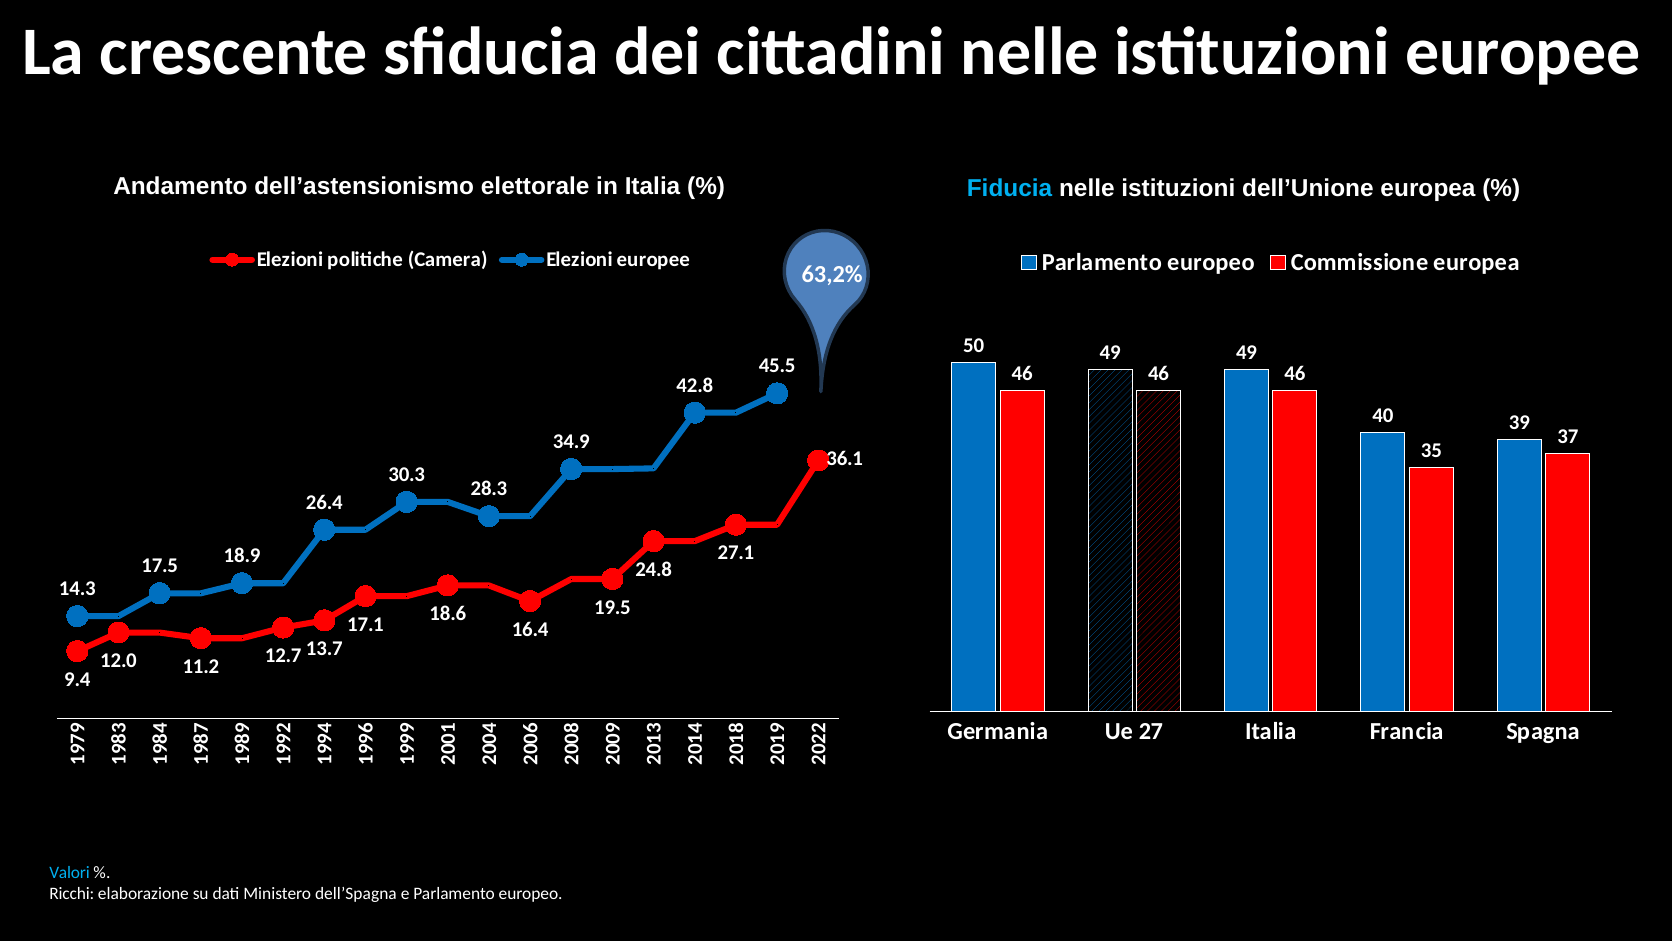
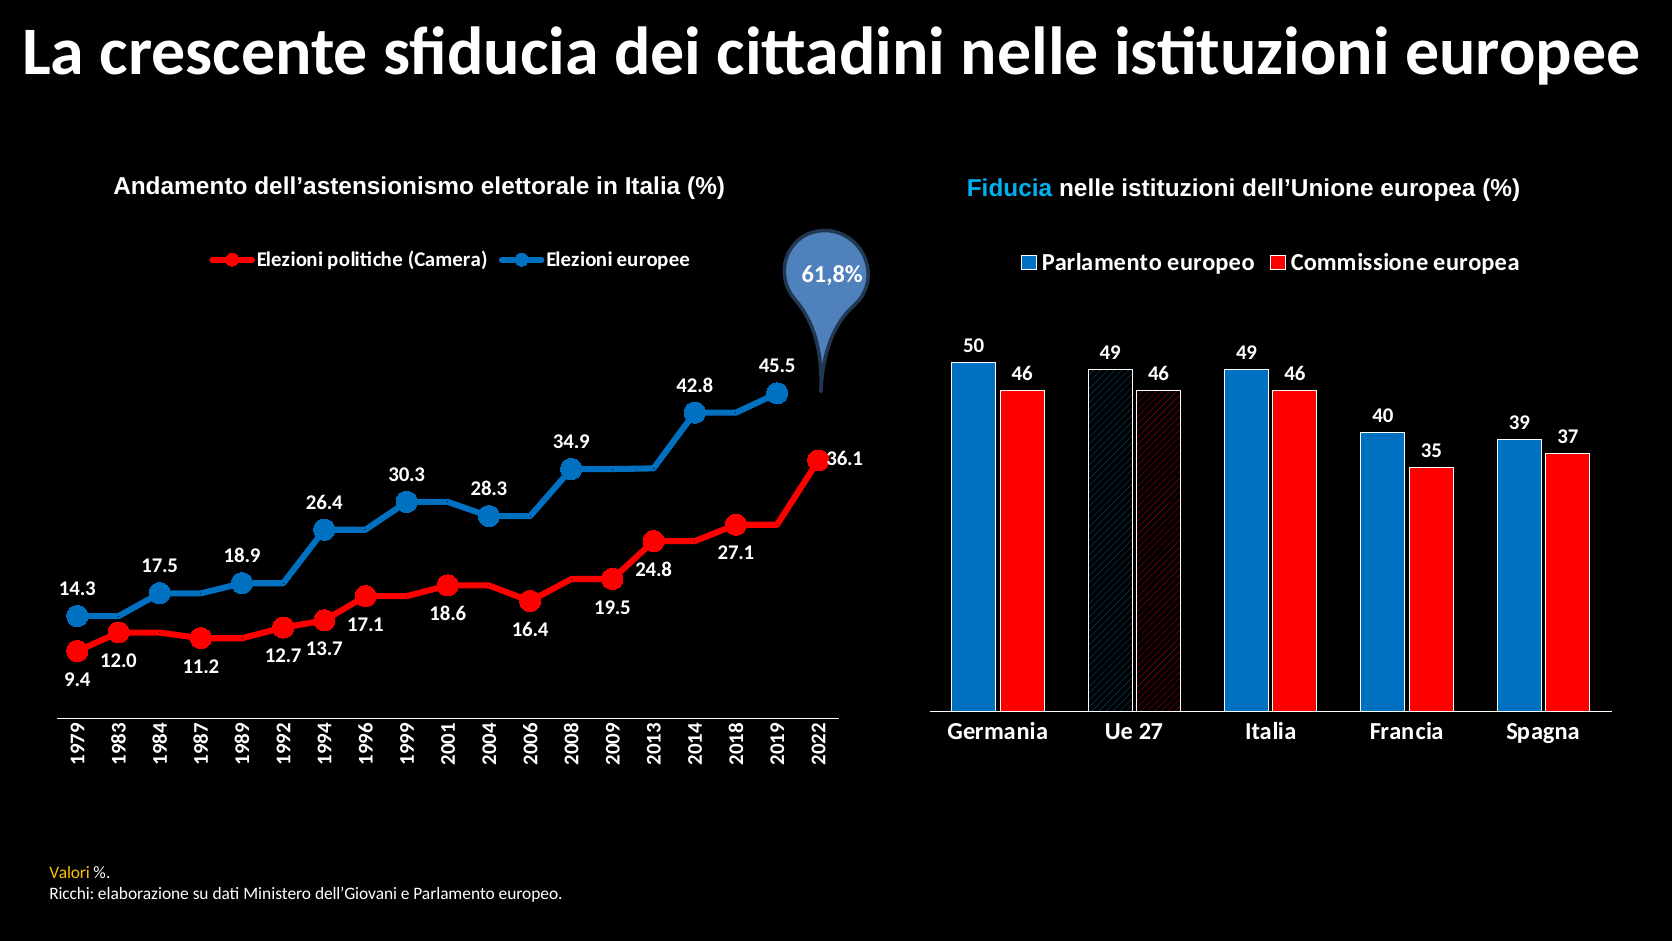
63,2%: 63,2% -> 61,8% (832, 274)
Valori colour: light blue -> yellow (70, 873)
dell’Spagna: dell’Spagna -> dell’Giovani (356, 893)
